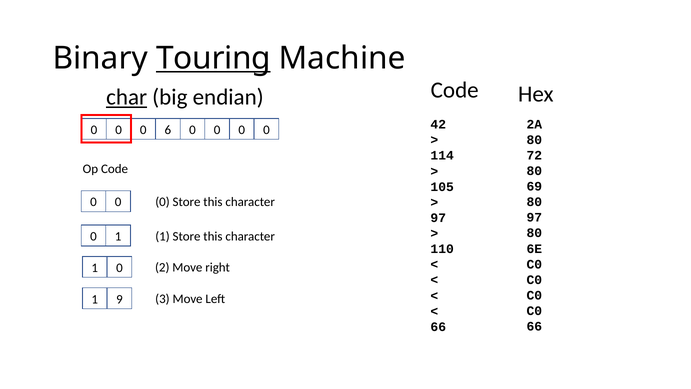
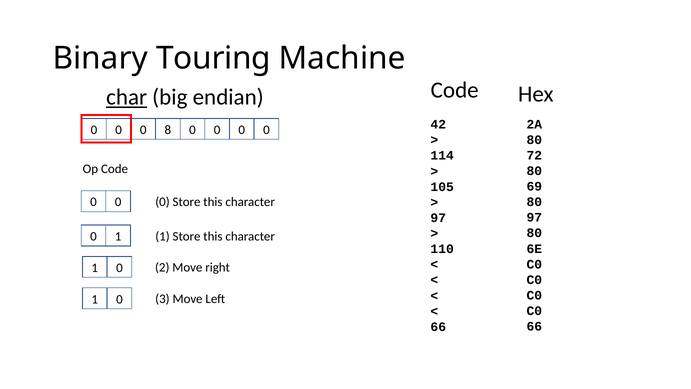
Touring underline: present -> none (214, 58)
6: 6 -> 8 (168, 130)
9: 9 -> 0 (119, 299)
